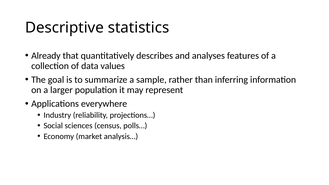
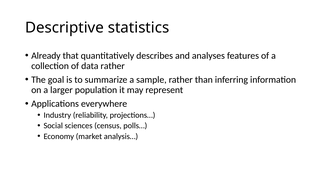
data values: values -> rather (113, 66)
